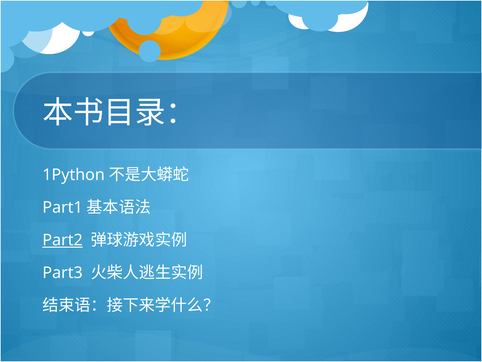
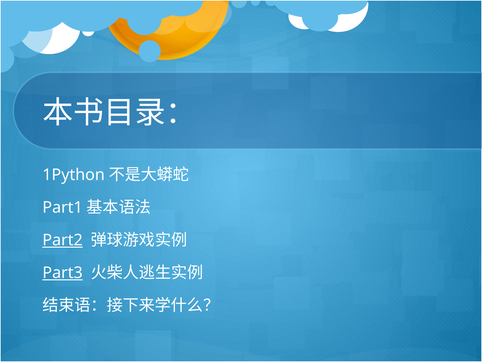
Part3 underline: none -> present (63, 273)
